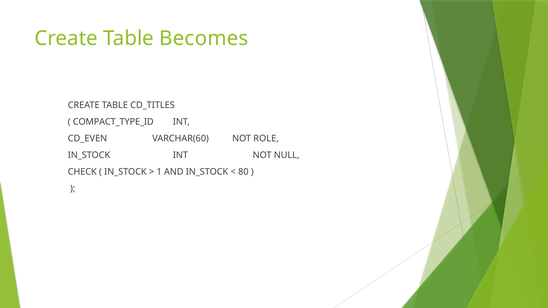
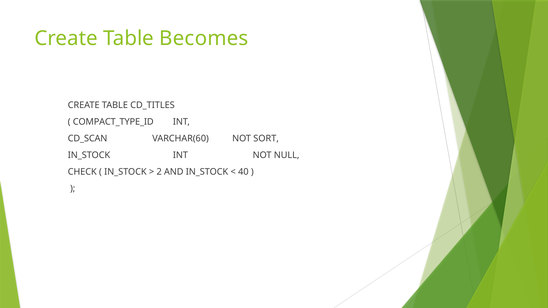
CD_EVEN: CD_EVEN -> CD_SCAN (88, 139)
ROLE: ROLE -> SORT (266, 139)
1: 1 -> 2 (159, 172)
80: 80 -> 40 (243, 172)
